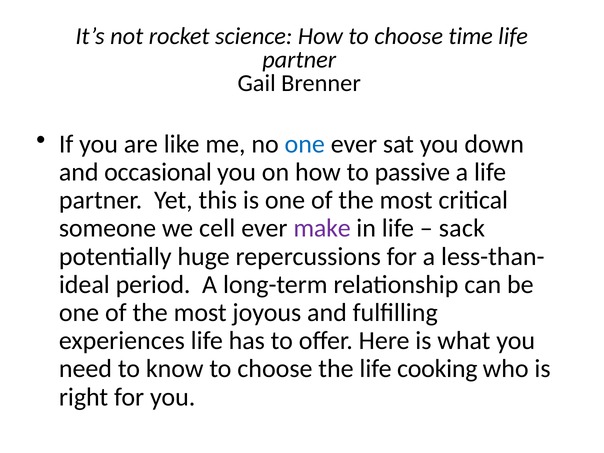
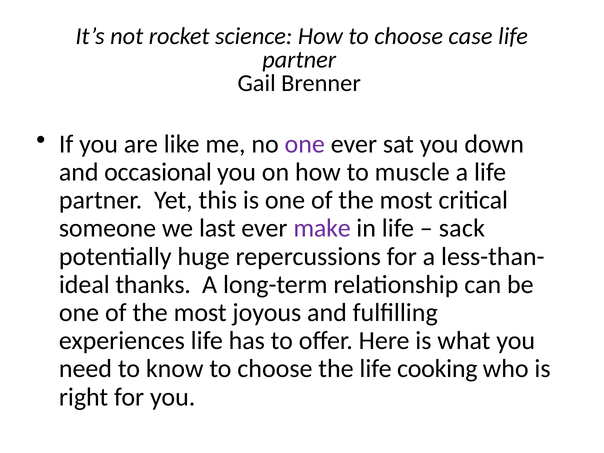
time: time -> case (471, 36)
one colour: blue -> purple (305, 144)
passive: passive -> muscle (412, 172)
cell: cell -> last (217, 228)
period: period -> thanks (153, 285)
